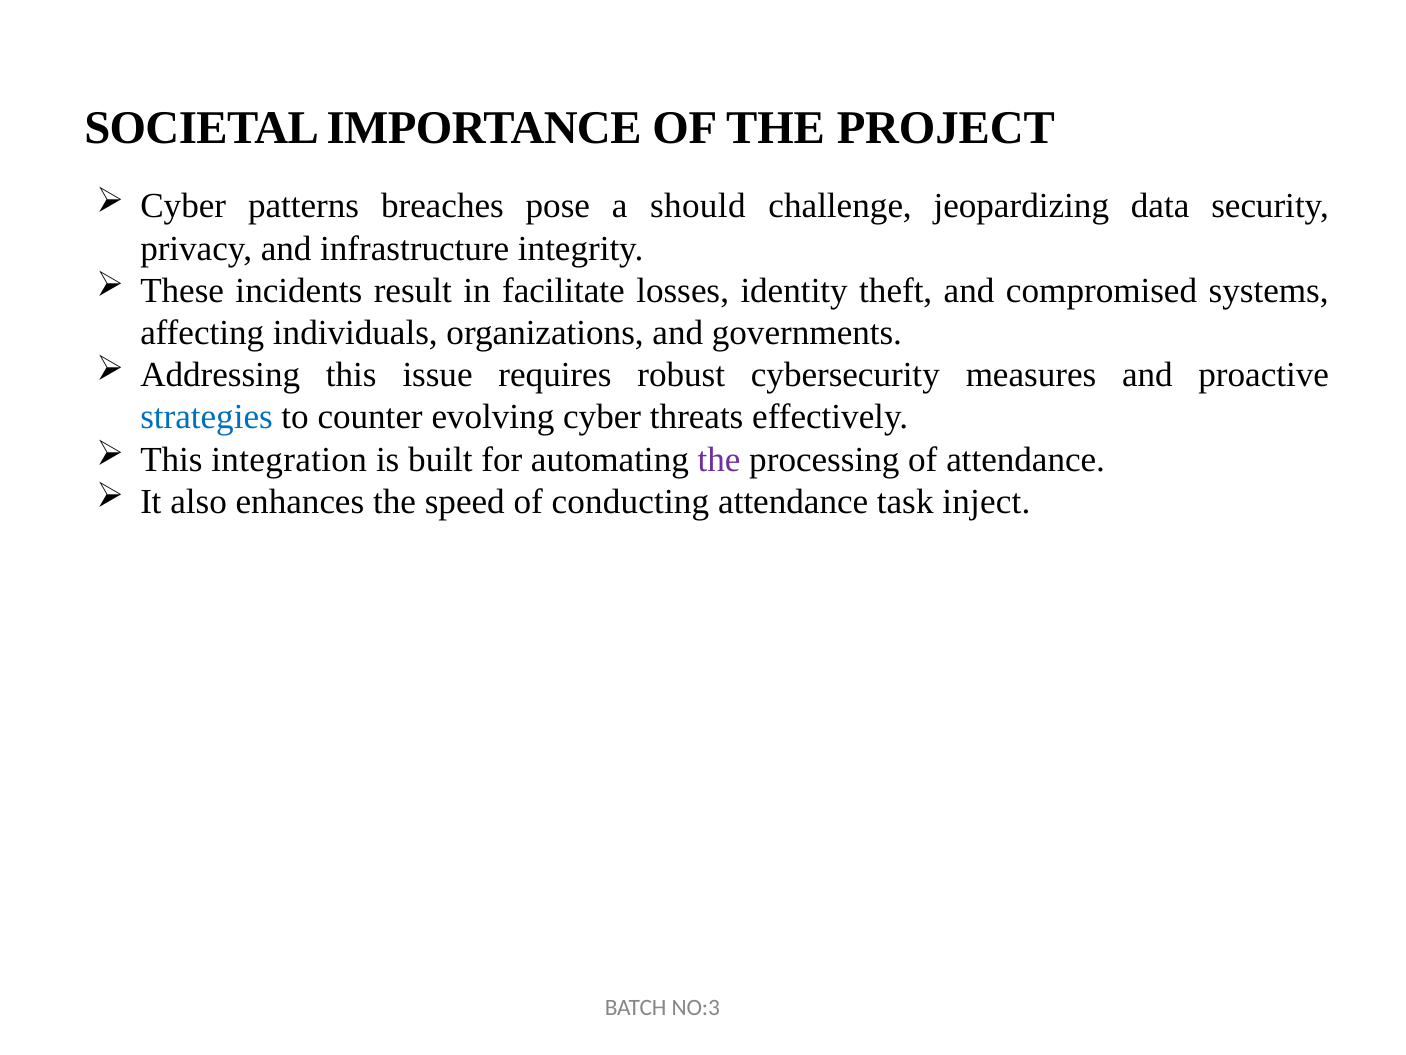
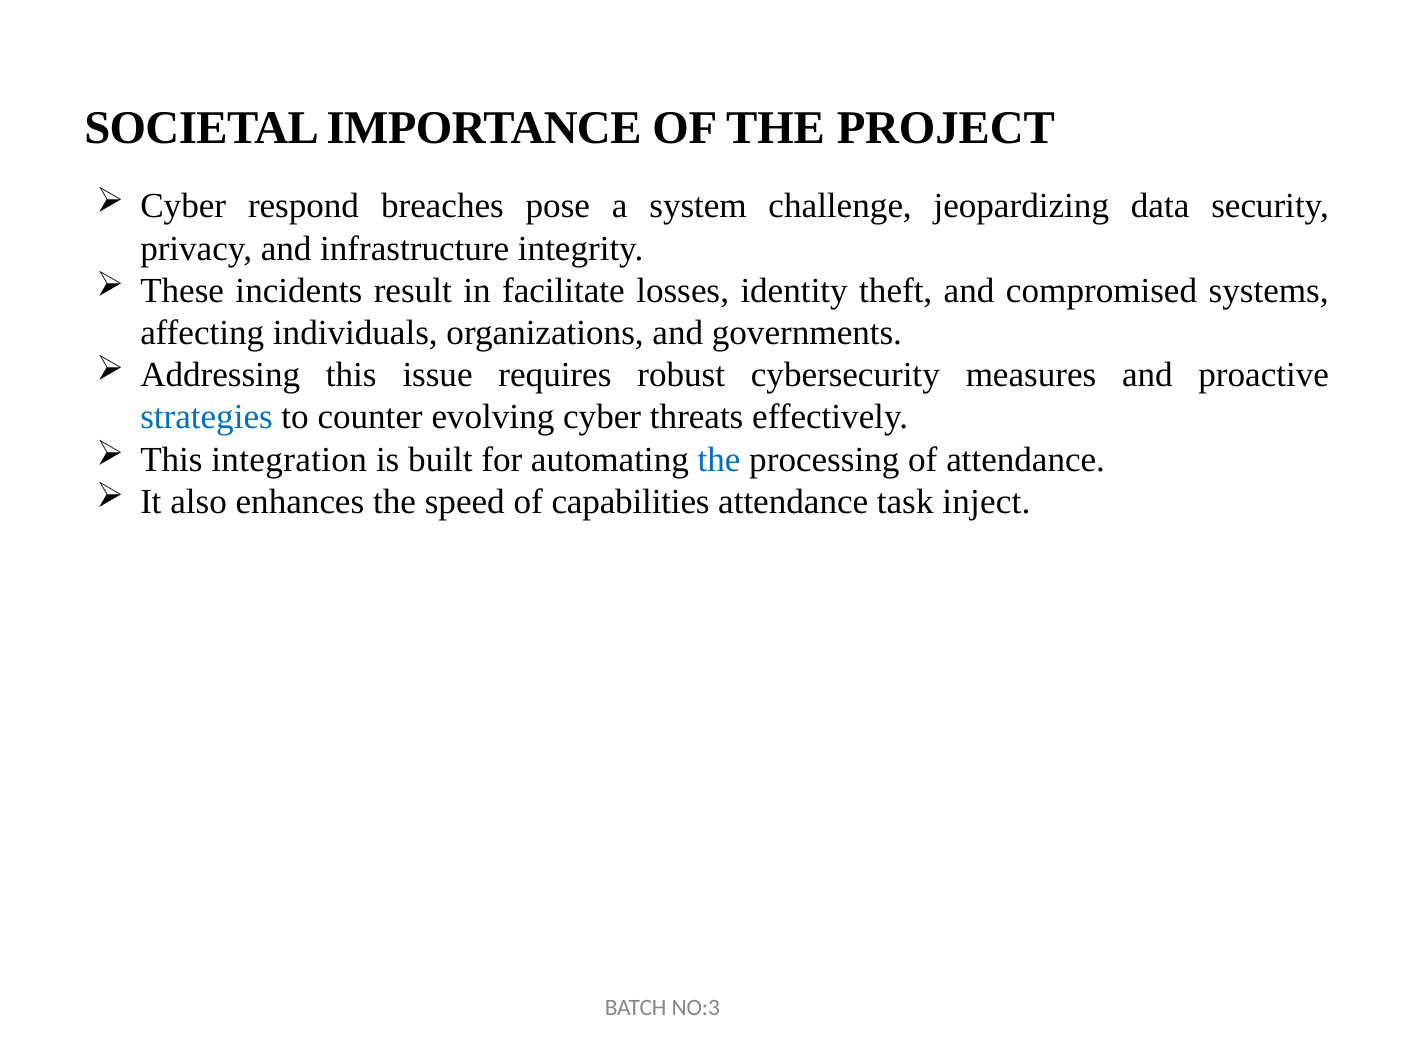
patterns: patterns -> respond (304, 206)
should: should -> system (698, 206)
the colour: purple -> blue (719, 459)
conducting: conducting -> capabilities (631, 501)
